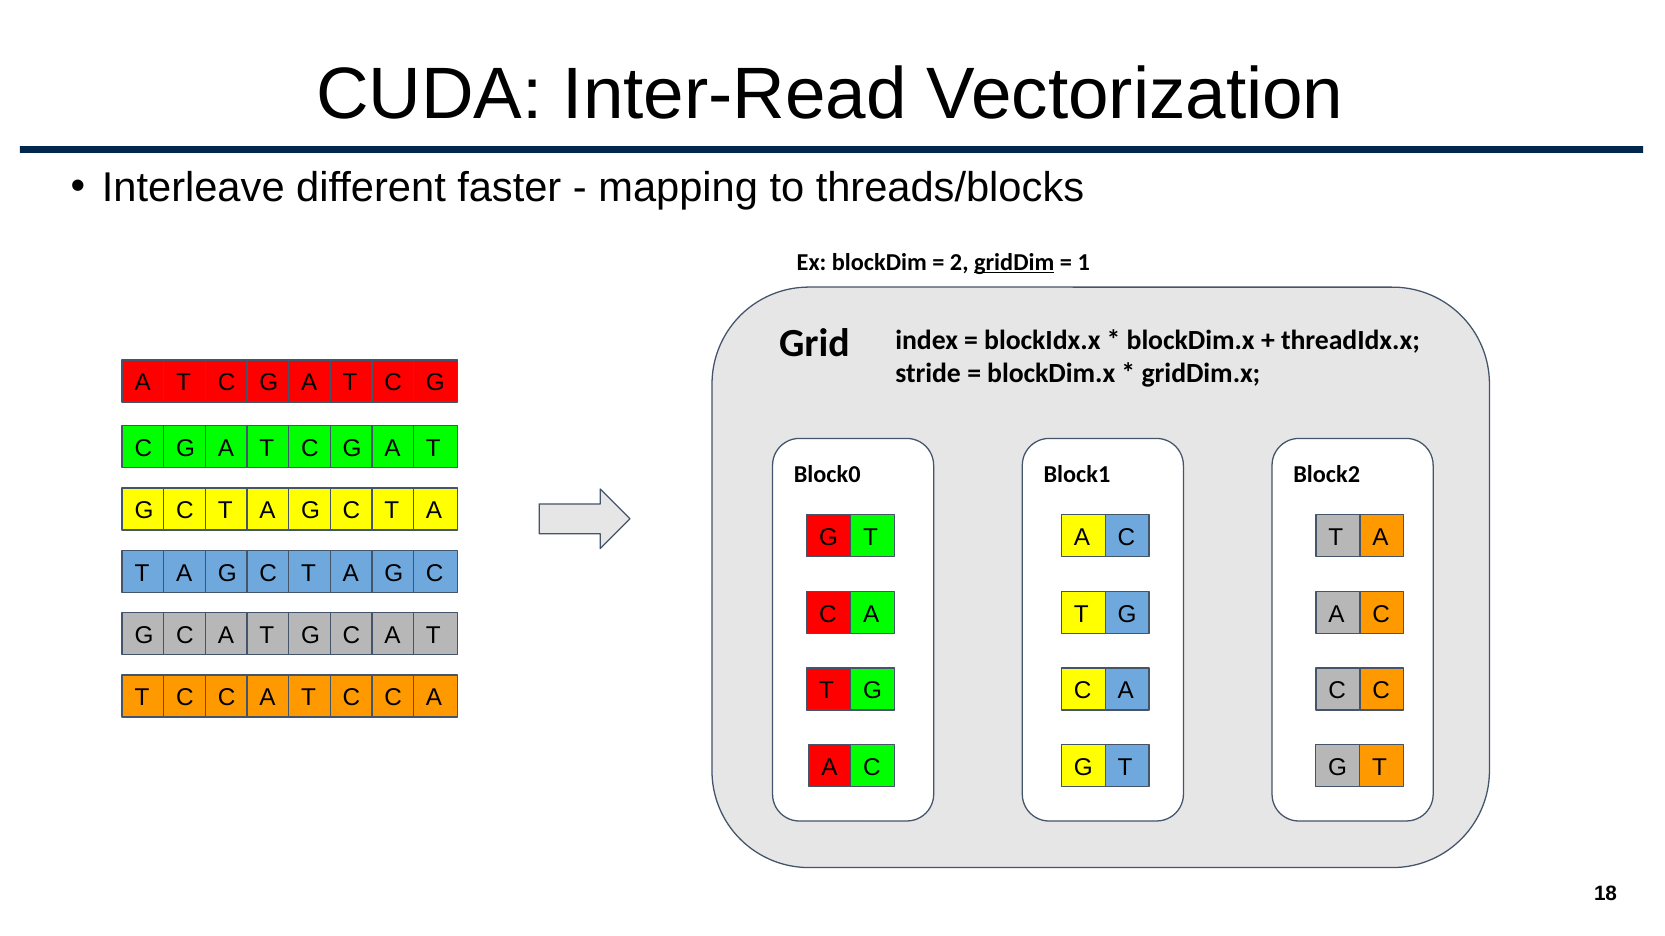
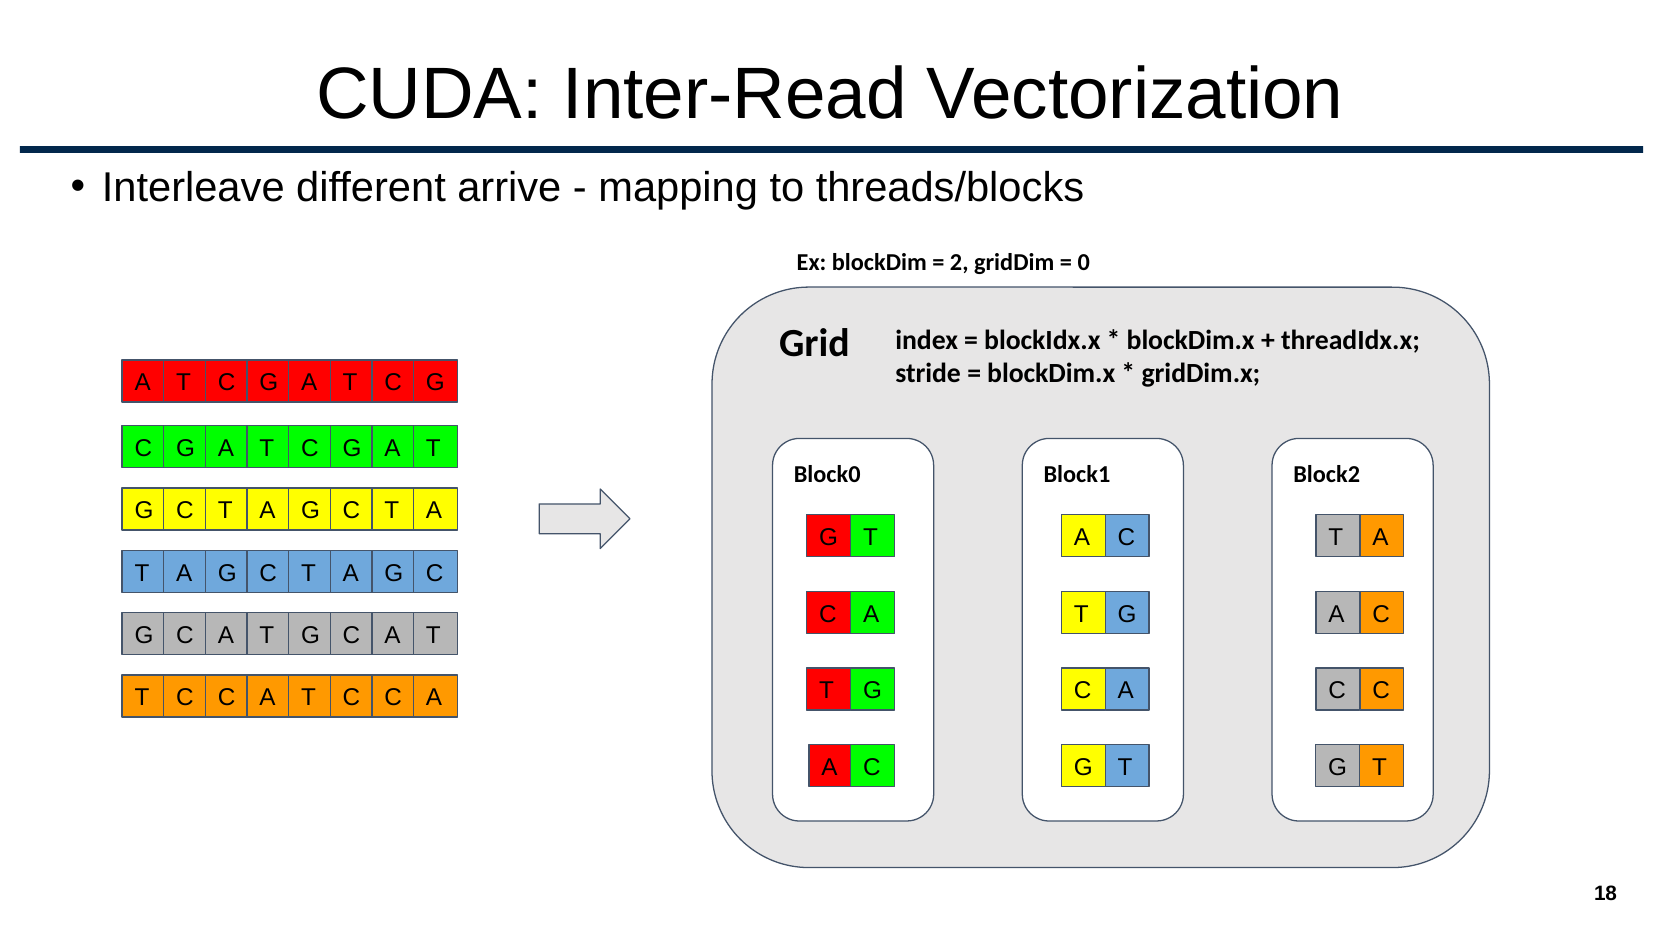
faster: faster -> arrive (509, 188)
gridDim underline: present -> none (1014, 262)
1: 1 -> 0 (1084, 262)
